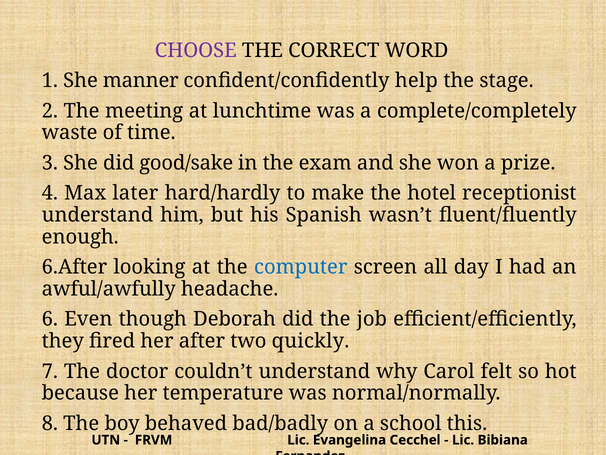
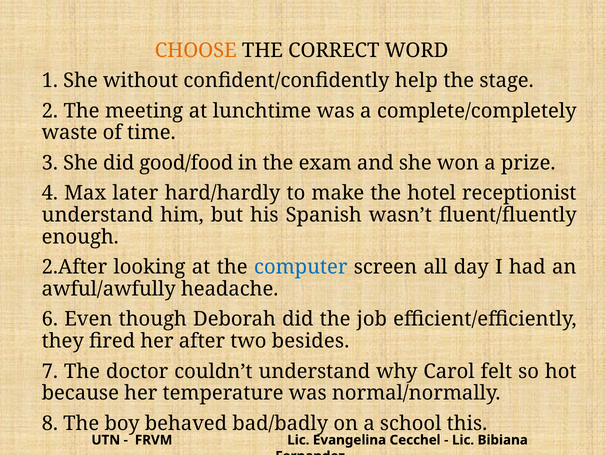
CHOOSE colour: purple -> orange (196, 50)
manner: manner -> without (141, 81)
good/sake: good/sake -> good/food (186, 163)
6.After: 6.After -> 2.After (74, 267)
quickly: quickly -> besides (311, 341)
